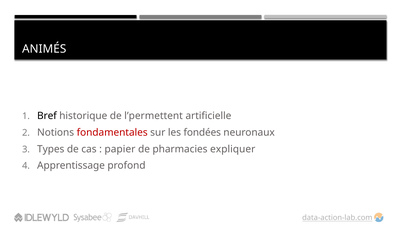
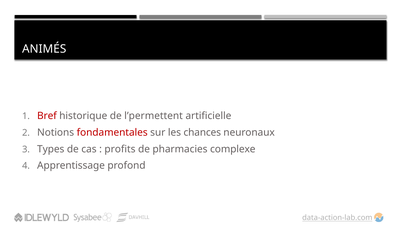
Bref colour: black -> red (47, 116)
fondées: fondées -> chances (202, 132)
papier: papier -> profits (120, 149)
expliquer: expliquer -> complexe (233, 149)
